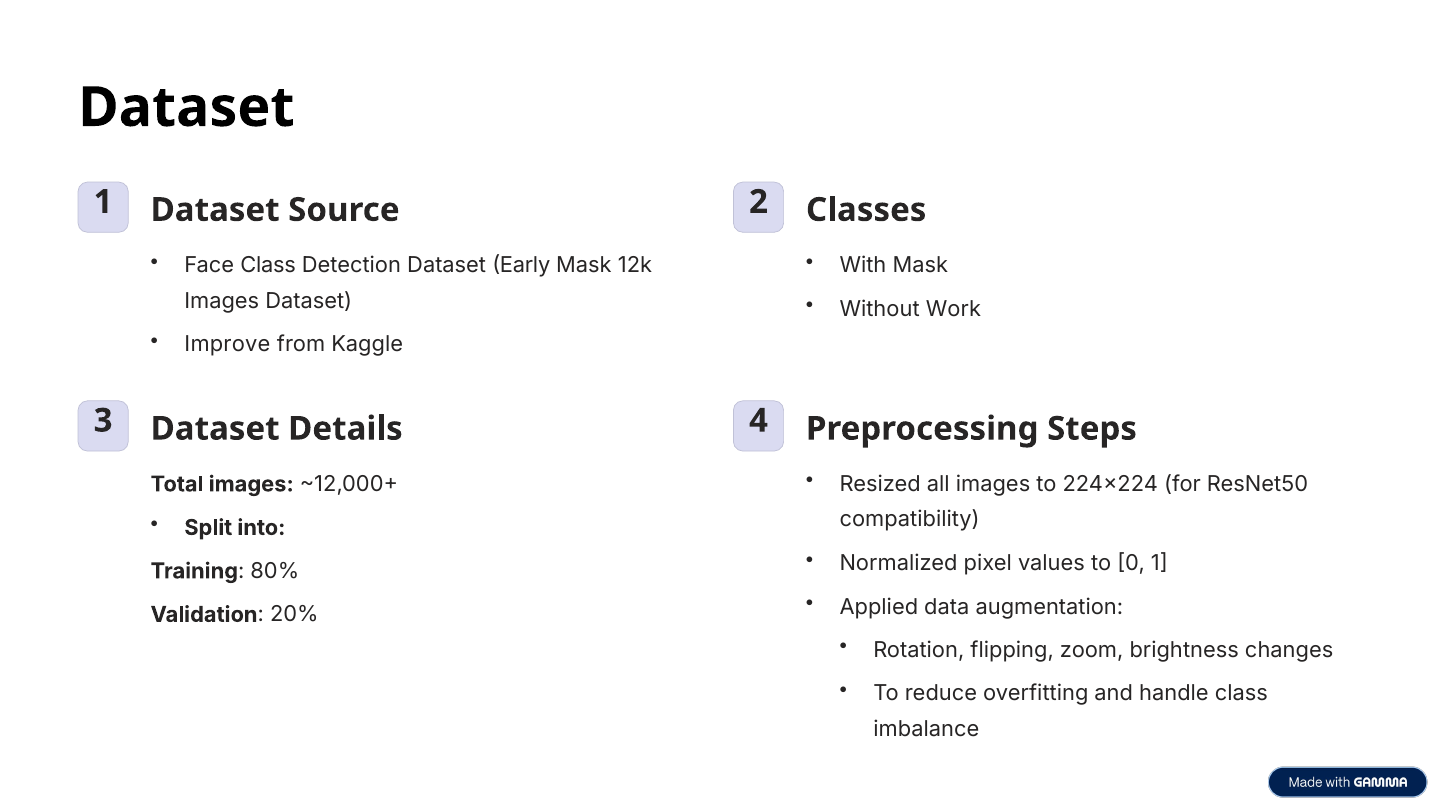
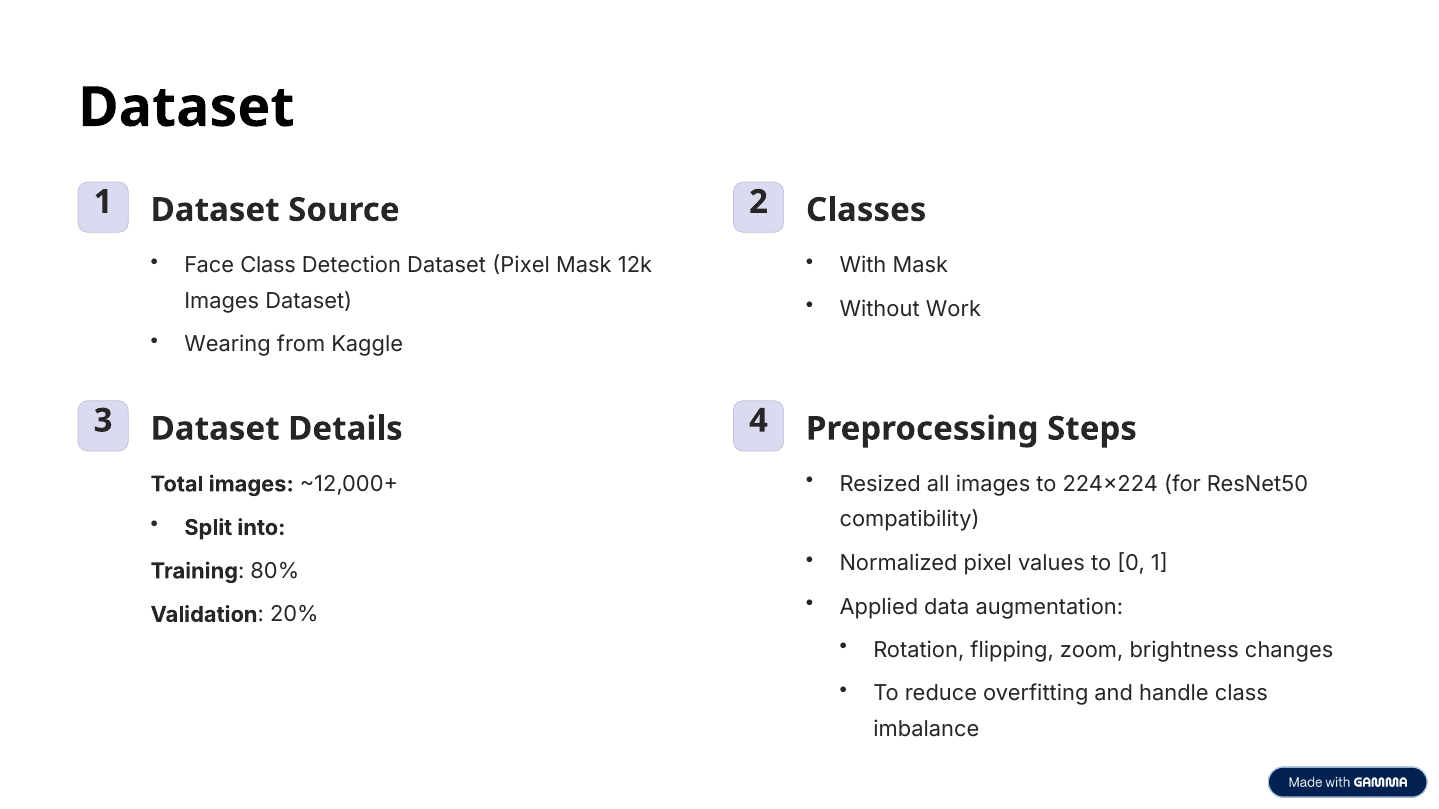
Dataset Early: Early -> Pixel (521, 266)
Improve: Improve -> Wearing (228, 345)
